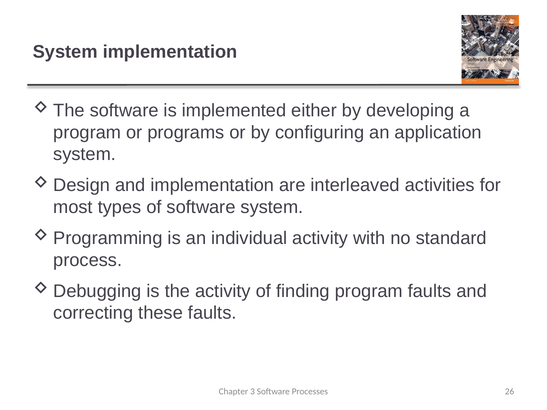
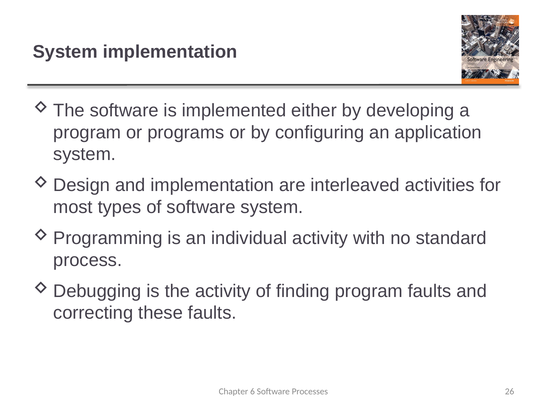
3: 3 -> 6 (252, 392)
